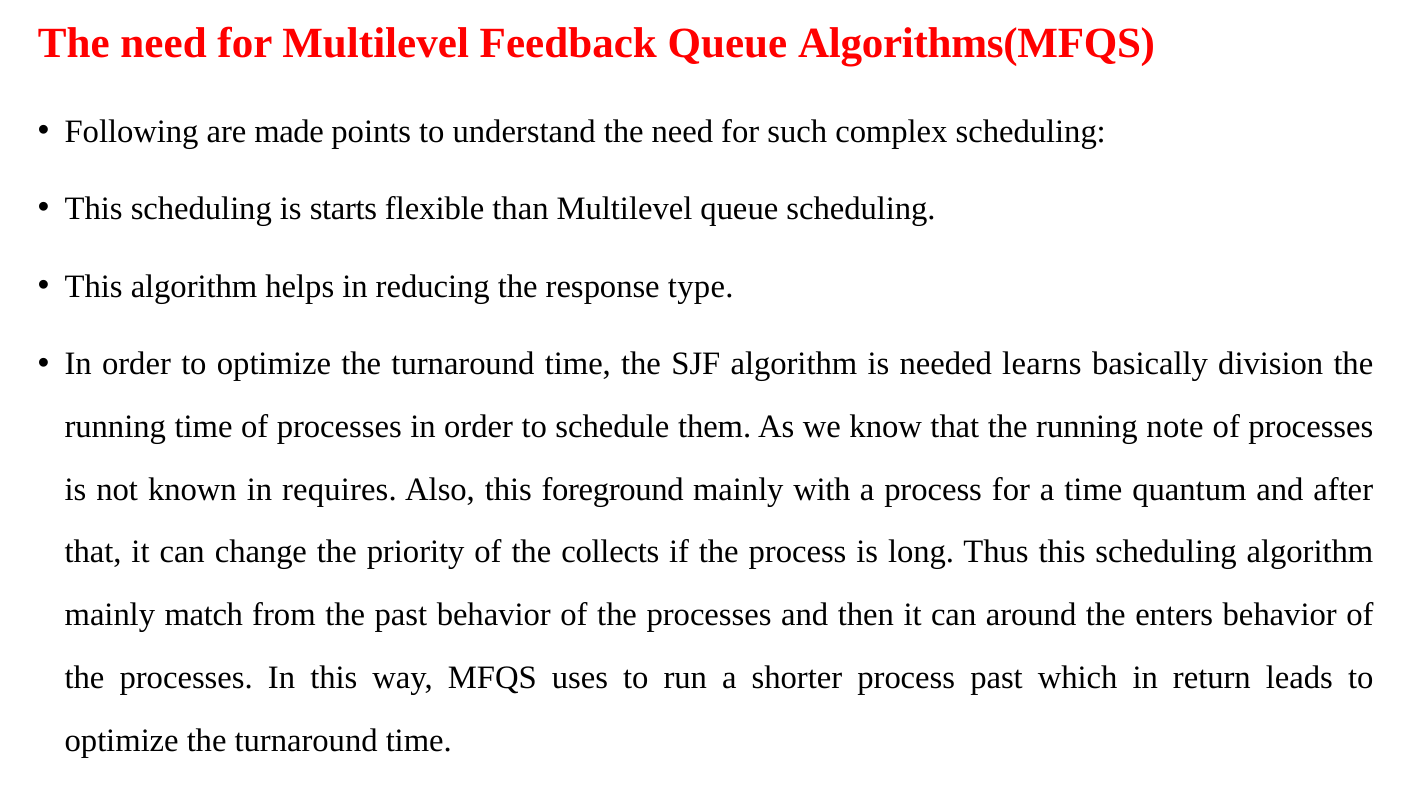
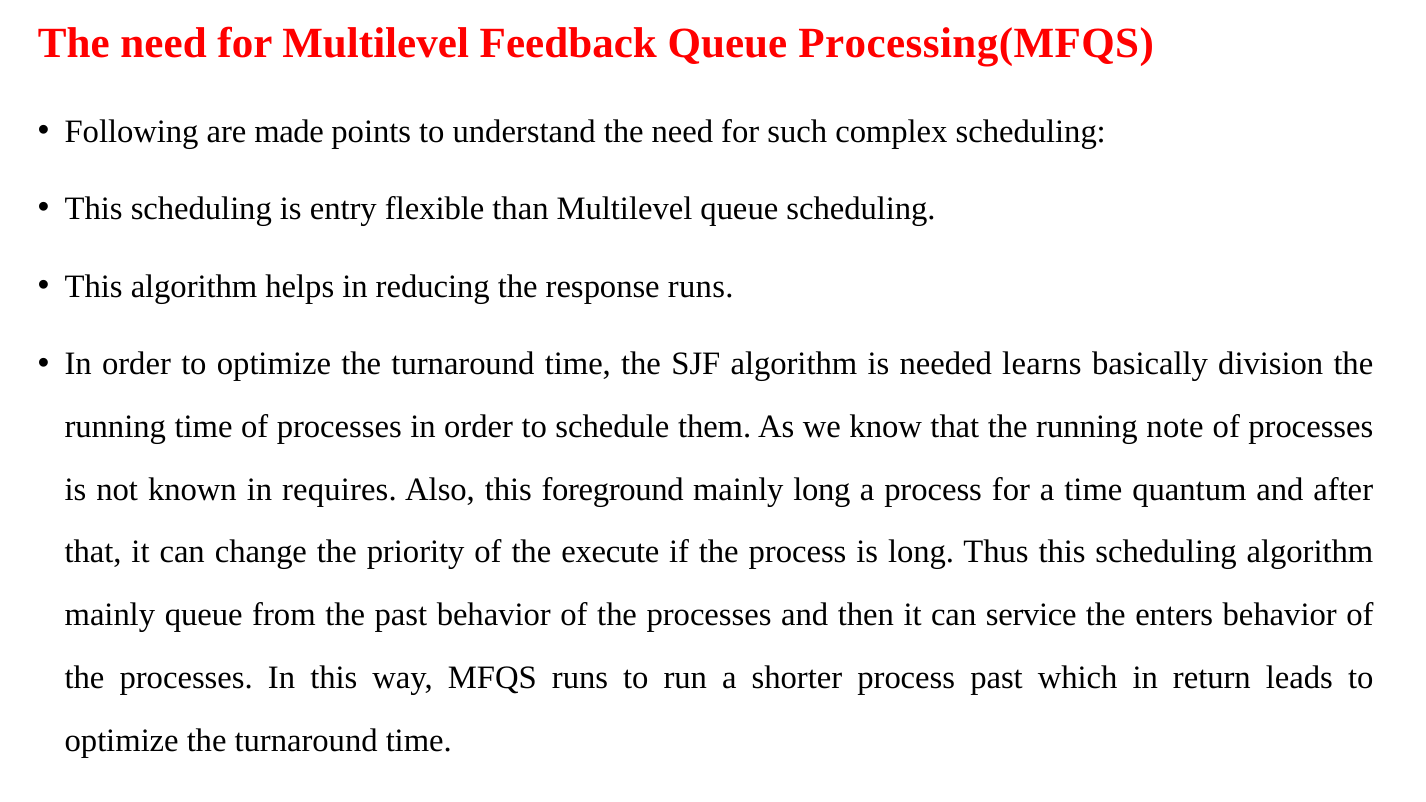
Algorithms(MFQS: Algorithms(MFQS -> Processing(MFQS (976, 44)
starts: starts -> entry (343, 209)
response type: type -> runs (701, 287)
mainly with: with -> long (822, 490)
collects: collects -> execute (610, 552)
mainly match: match -> queue (204, 615)
around: around -> service (1031, 615)
MFQS uses: uses -> runs (580, 678)
